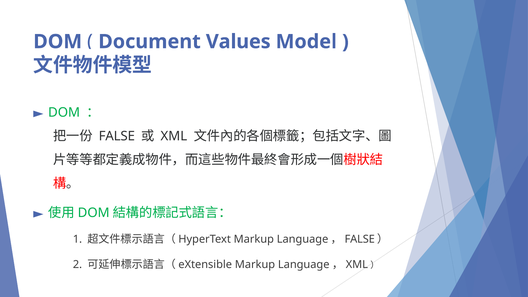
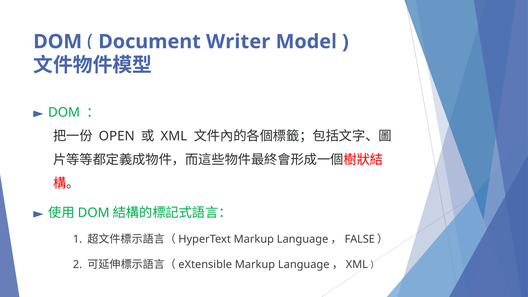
Values: Values -> Writer (238, 42)
FALSE: FALSE -> OPEN (117, 136)
